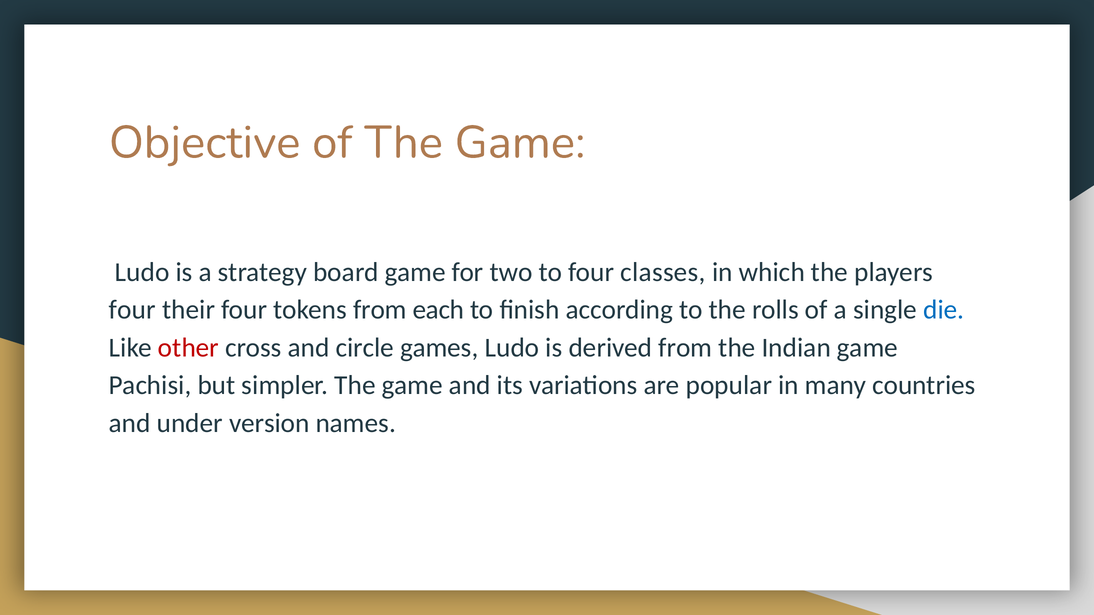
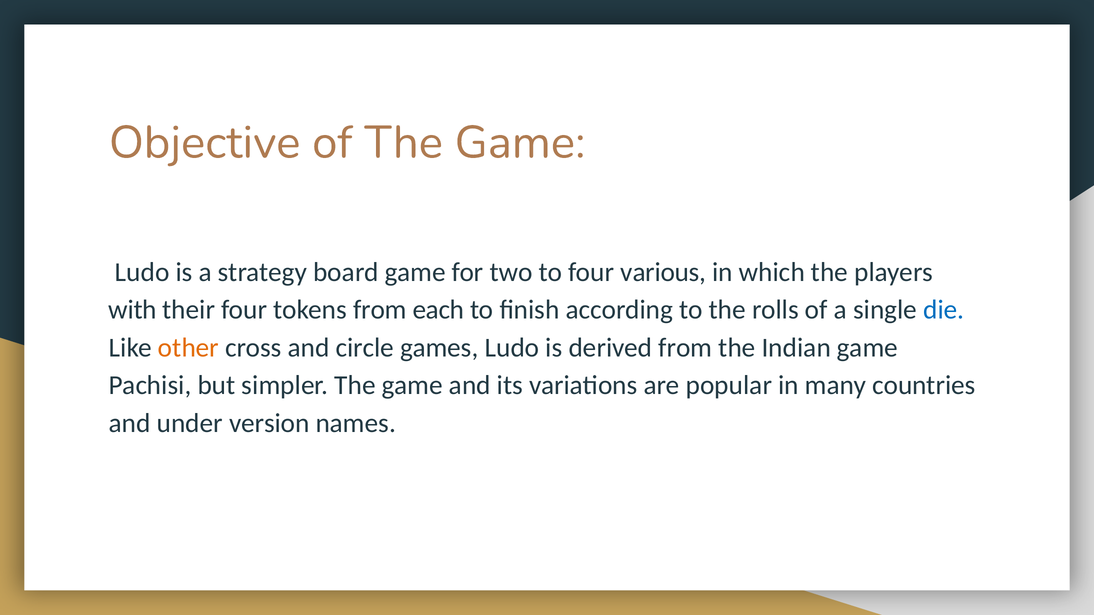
classes: classes -> various (663, 272)
four: four -> with (133, 310)
other colour: red -> orange (188, 348)
